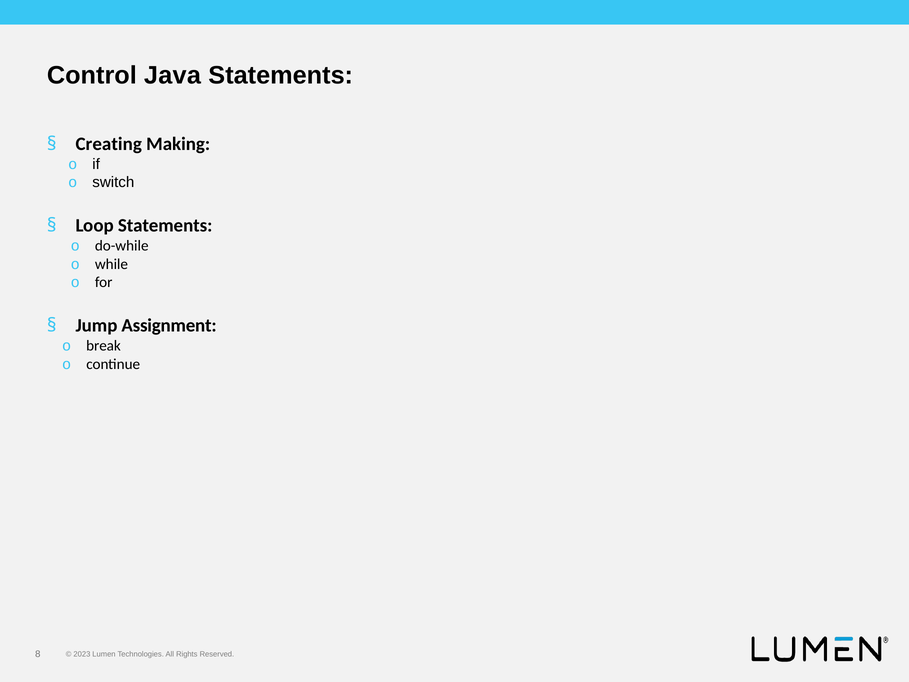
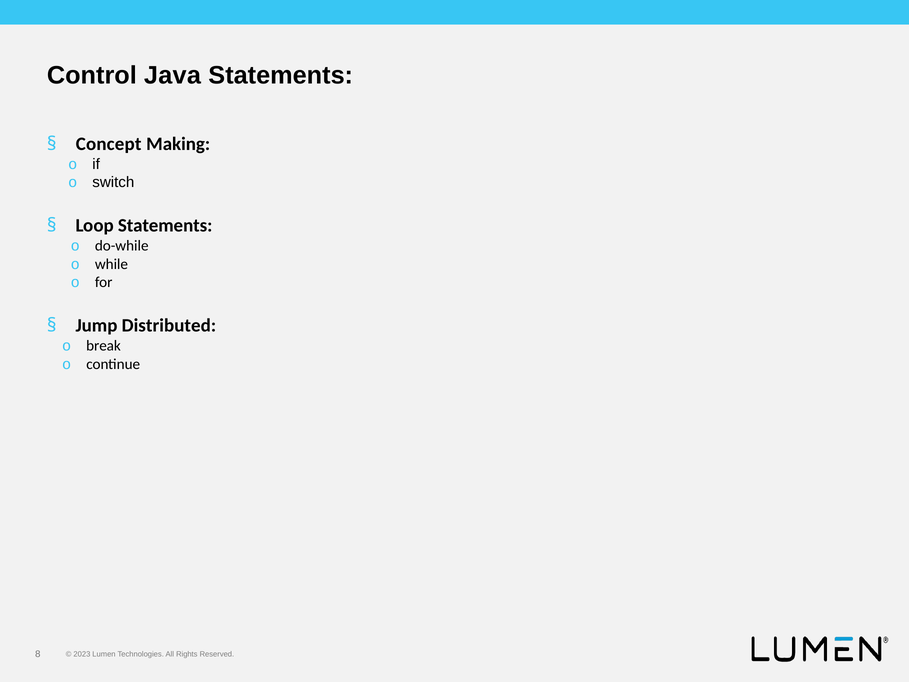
Creating: Creating -> Concept (109, 144)
Assignment: Assignment -> Distributed (169, 326)
